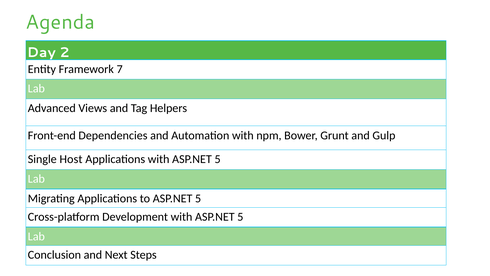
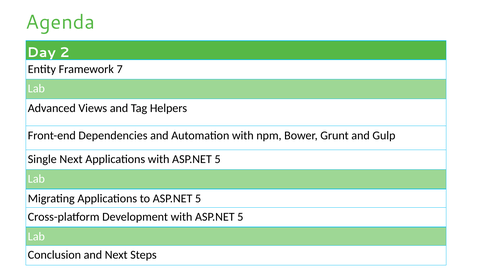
Single Host: Host -> Next (71, 159)
